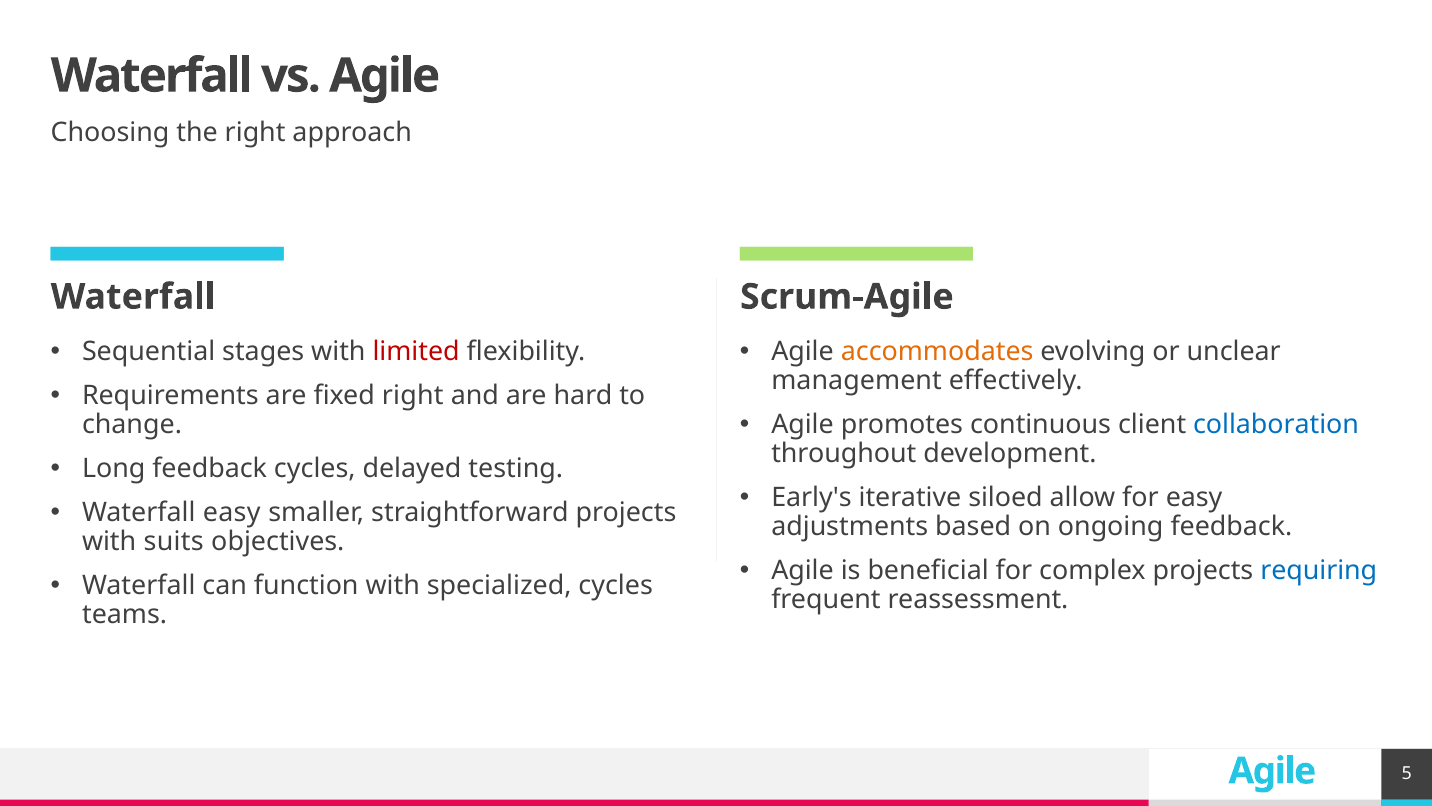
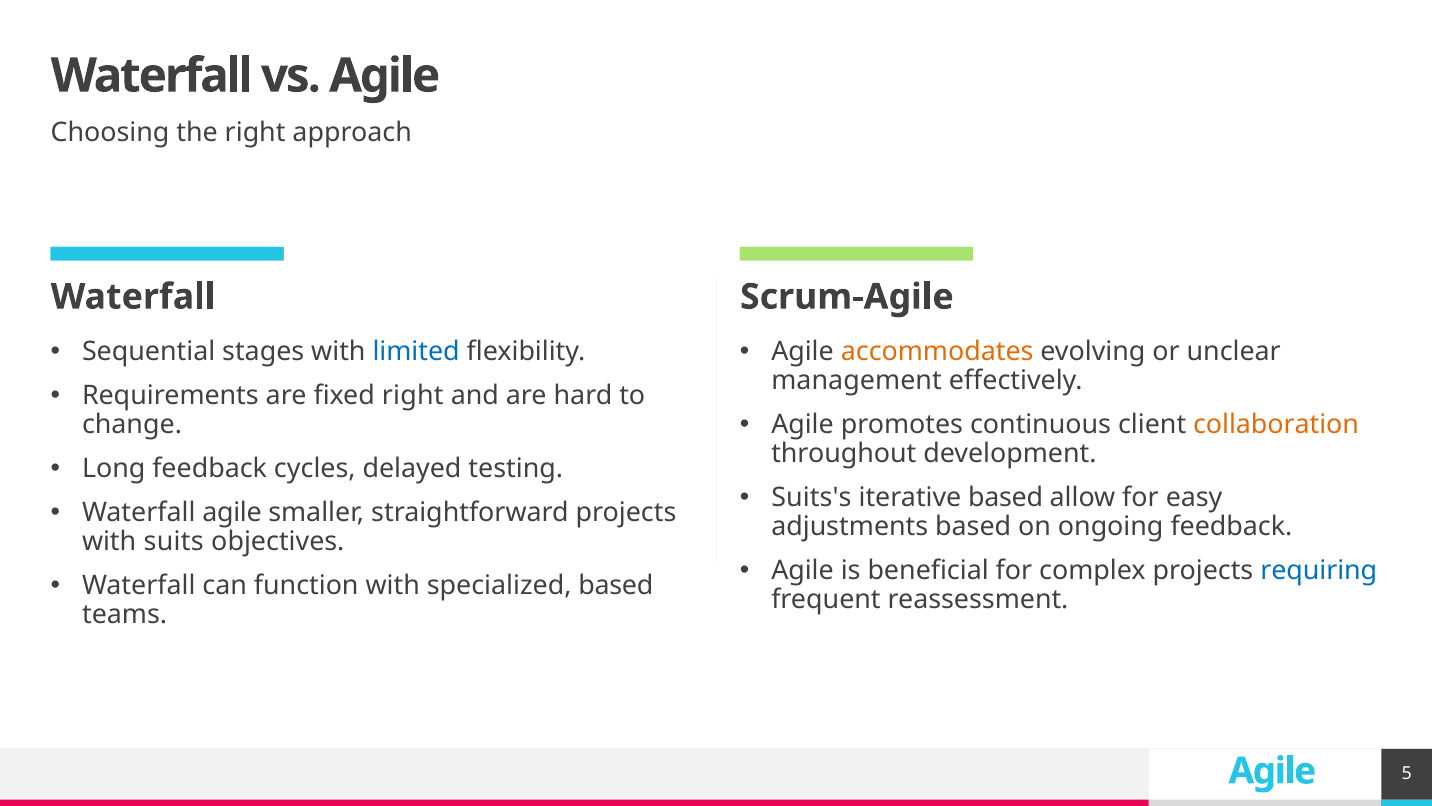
limited colour: red -> blue (416, 351)
collaboration colour: blue -> orange (1276, 424)
Early's: Early's -> Suits's (811, 497)
iterative siloed: siloed -> based (1006, 497)
Waterfall easy: easy -> agile (232, 512)
specialized cycles: cycles -> based (616, 585)
